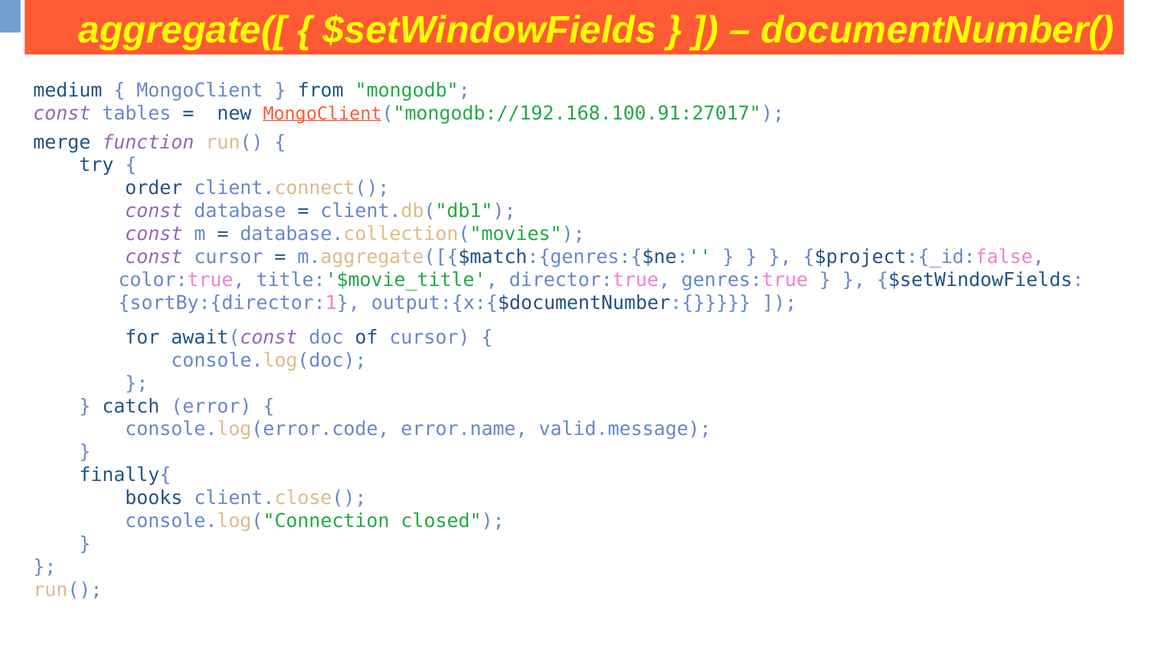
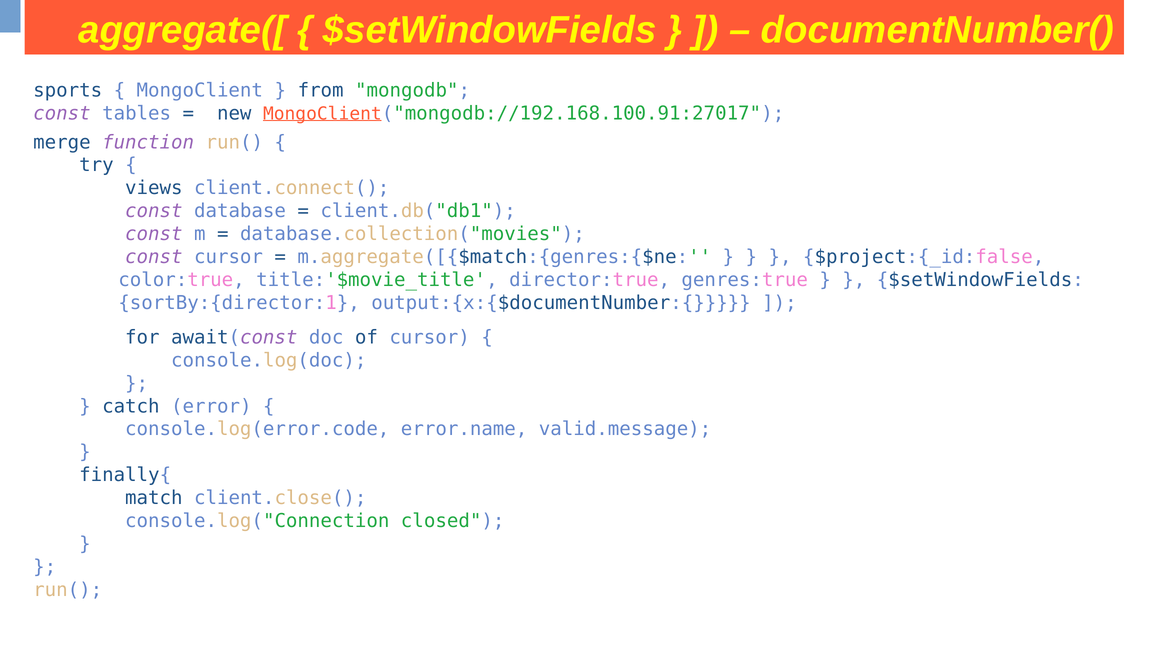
medium: medium -> sports (68, 91)
order: order -> views (154, 188)
books: books -> match (154, 498)
